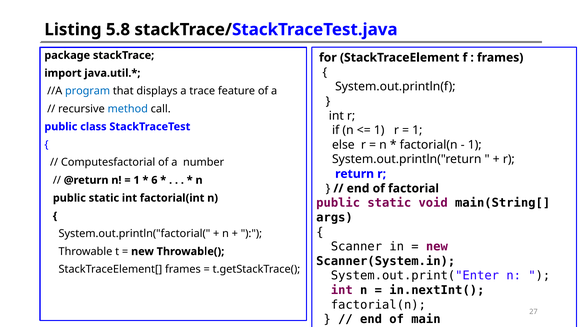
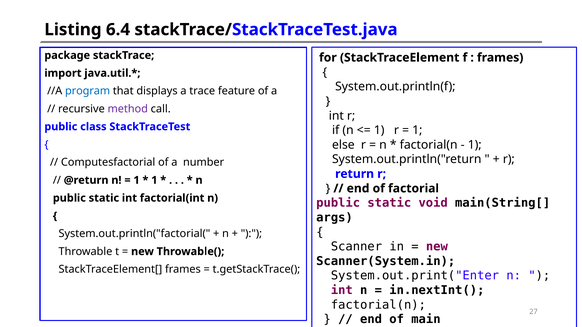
5.8: 5.8 -> 6.4 (118, 30)
method colour: blue -> purple (128, 109)
6: 6 -> 1 (154, 180)
